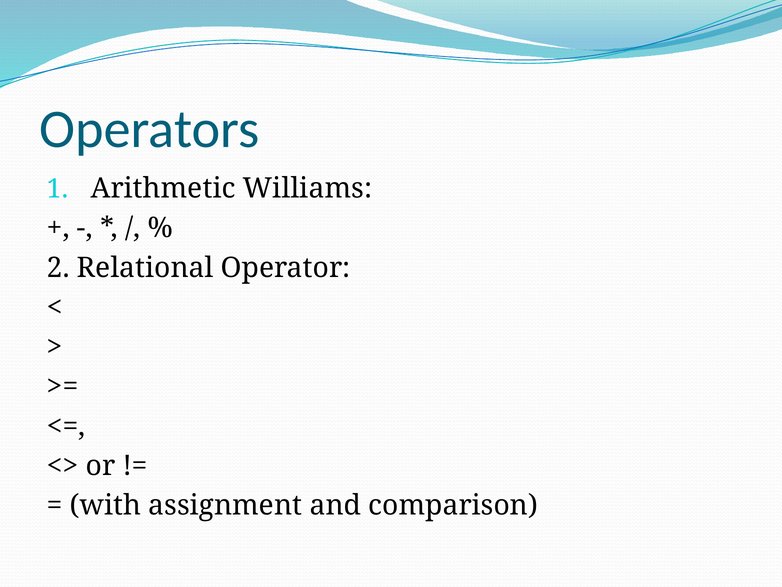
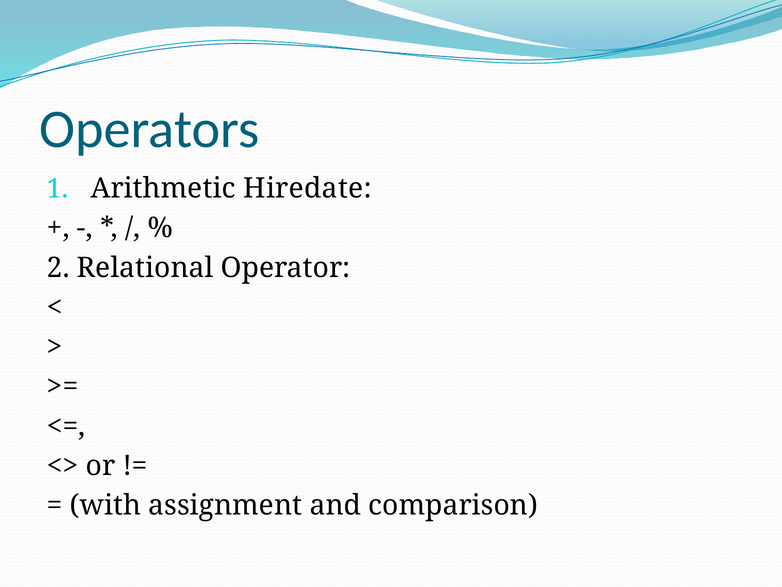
Williams: Williams -> Hiredate (308, 188)
